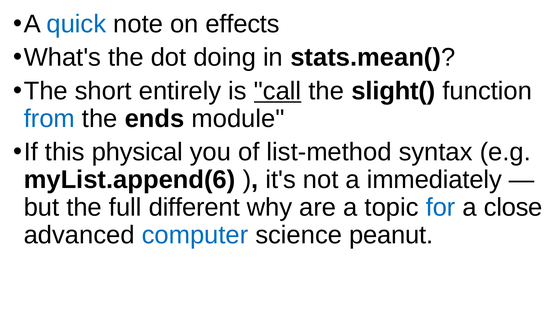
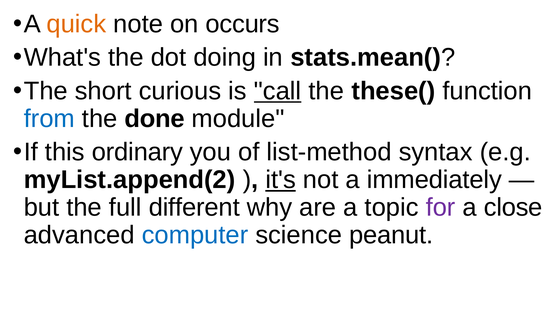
quick colour: blue -> orange (76, 24)
effects: effects -> occurs (243, 24)
entirely: entirely -> curious (180, 91)
slight(: slight( -> these( (393, 91)
ends: ends -> done (155, 119)
physical: physical -> ordinary (137, 152)
myList.append(6: myList.append(6 -> myList.append(2 (130, 180)
it's underline: none -> present (281, 180)
for colour: blue -> purple (441, 207)
